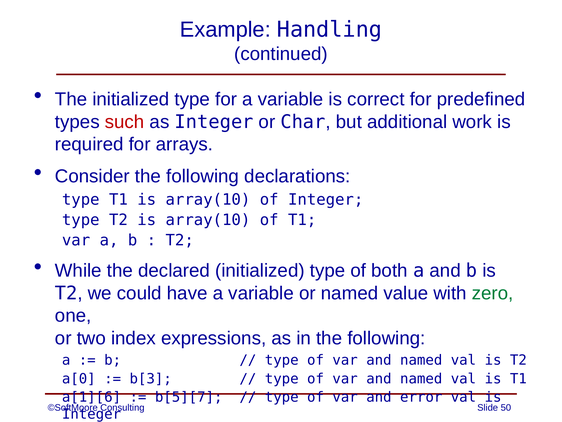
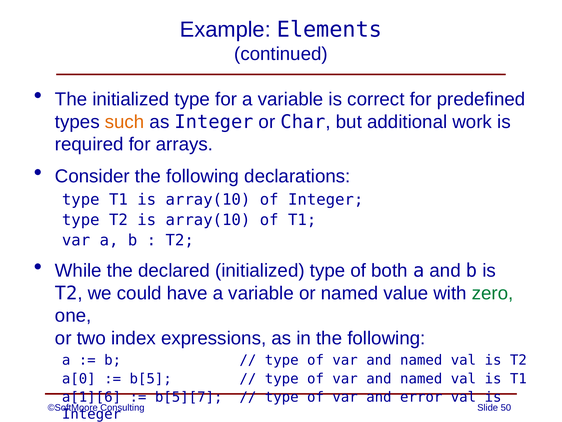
Handling: Handling -> Elements (329, 30)
such colour: red -> orange (125, 122)
b[3: b[3 -> b[5 (151, 378)
